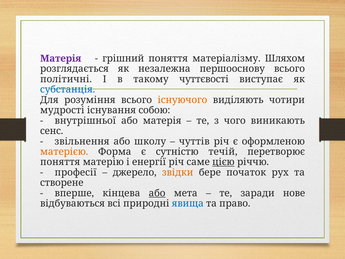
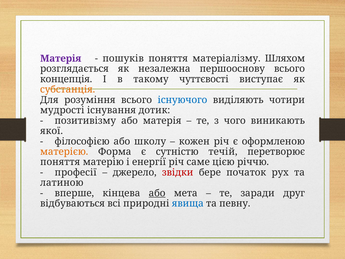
грішний: грішний -> пошуків (123, 58)
політичні: політичні -> концепція (66, 79)
субстанція colour: blue -> orange (68, 89)
існуючого colour: orange -> blue (182, 100)
собою: собою -> дотик (154, 110)
внутрішньої: внутрішньої -> позитивізму (85, 121)
сенс: сенс -> якої (52, 131)
звільнення: звільнення -> філософією (82, 141)
чуттів: чуттів -> кожен (194, 141)
цією underline: present -> none (223, 162)
звідки colour: orange -> red (178, 172)
створене: створене -> латиною (62, 183)
нове: нове -> друг (294, 193)
право: право -> певну (235, 203)
